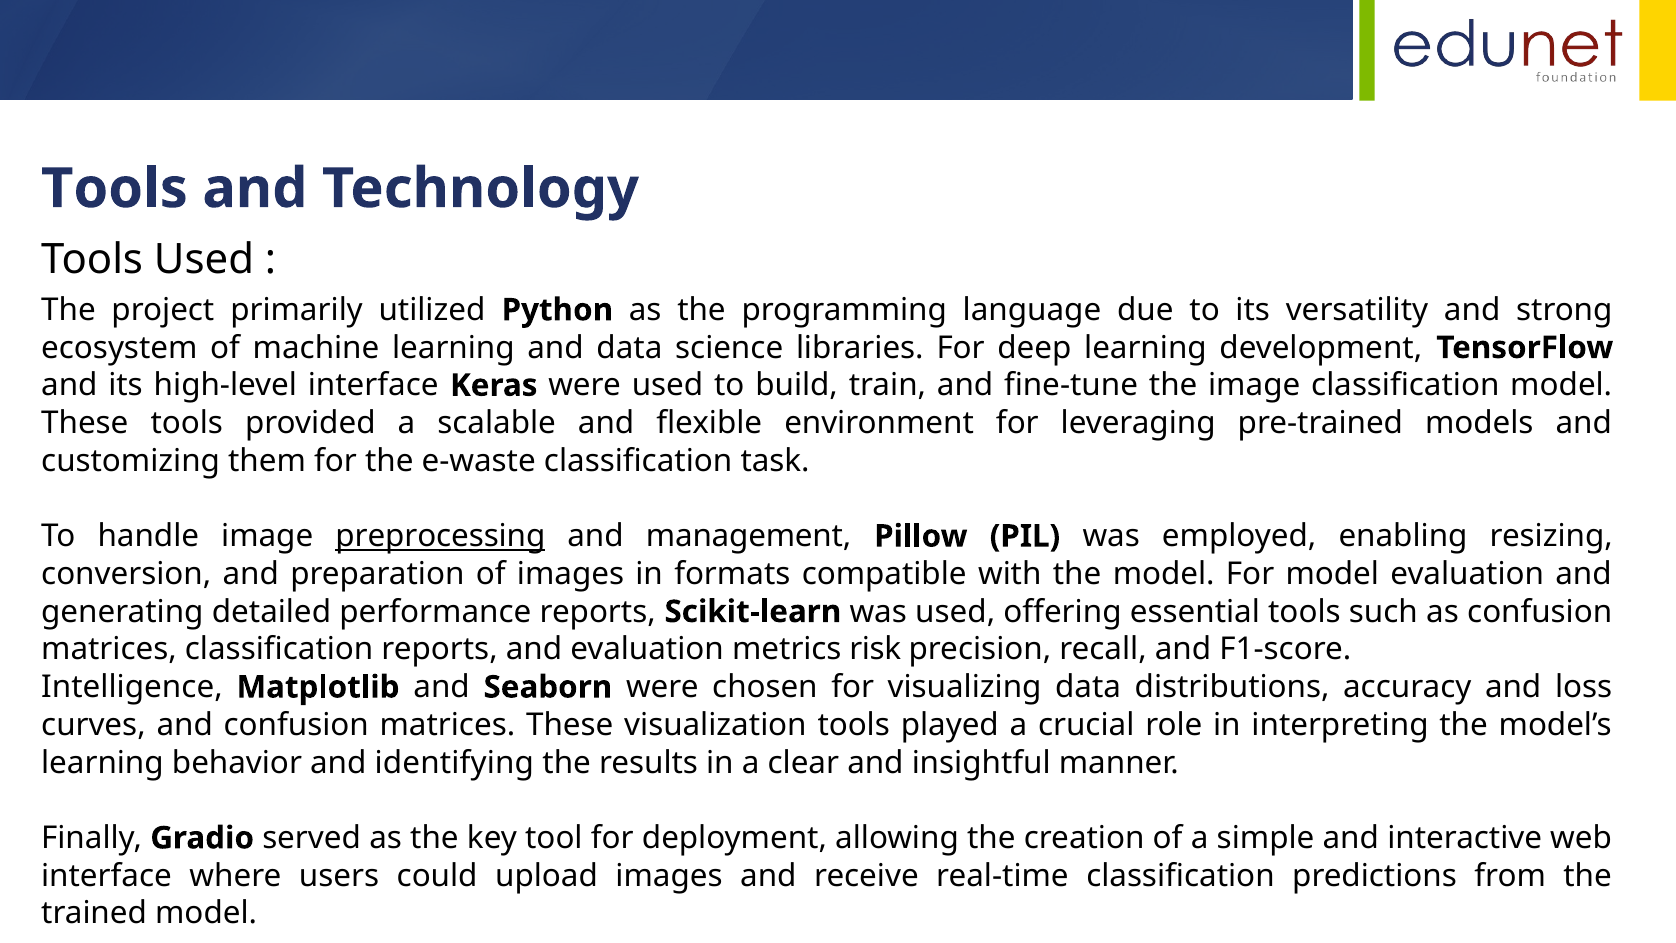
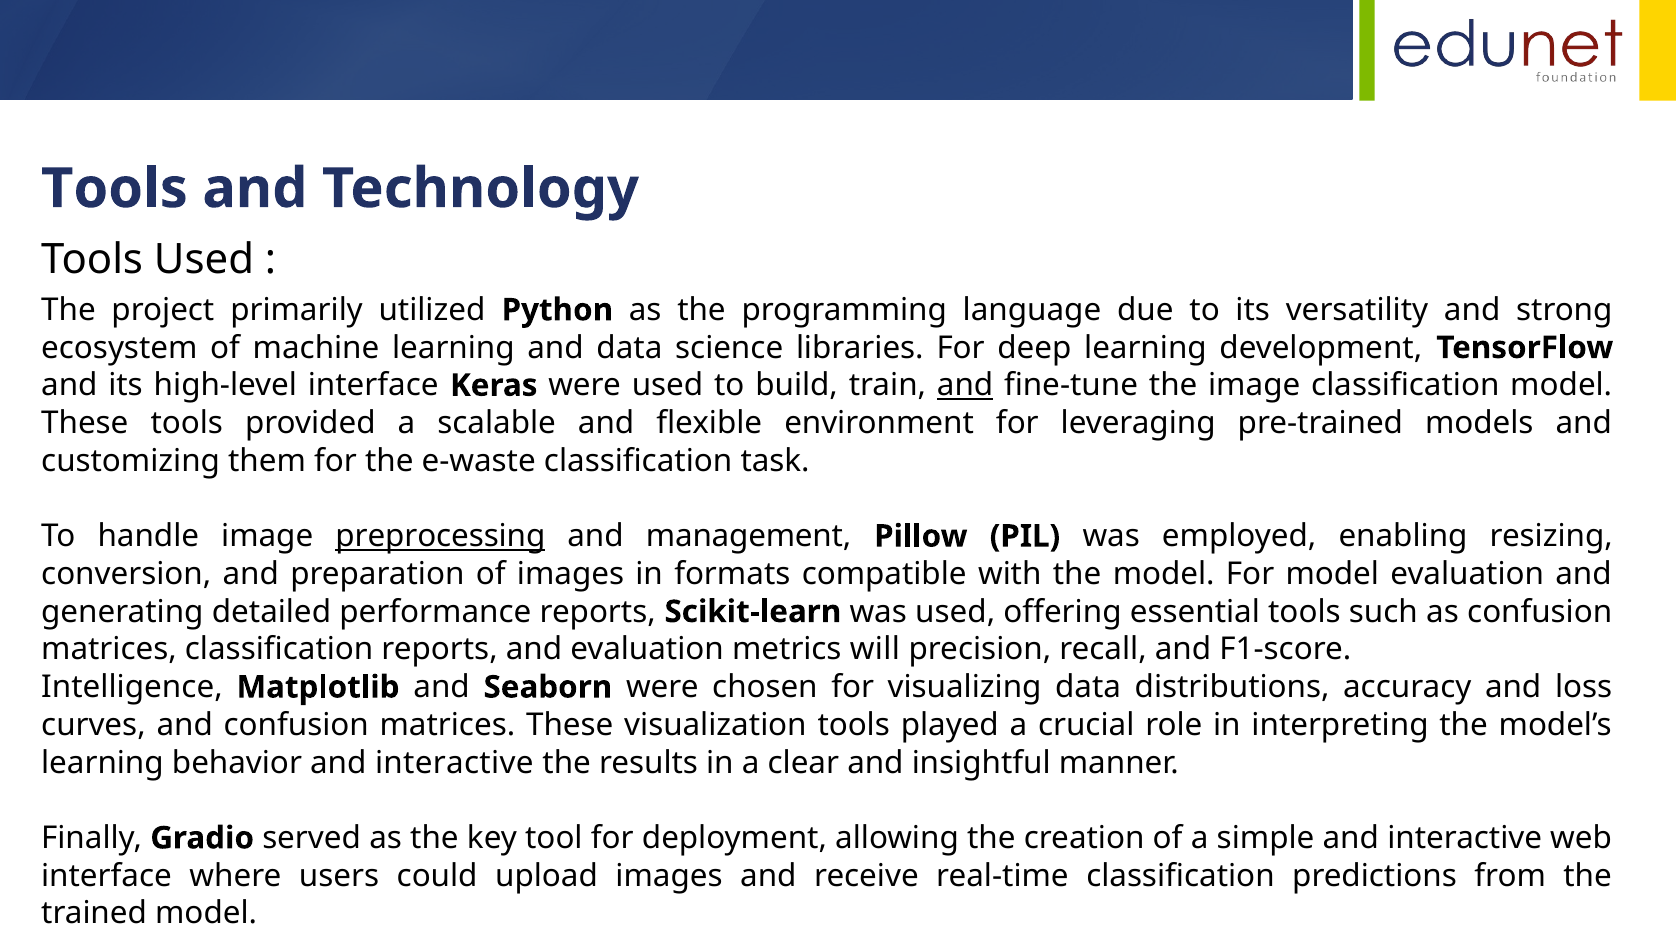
and underline: none -> present (965, 385)
risk: risk -> will (875, 649)
behavior and identifying: identifying -> interactive (454, 762)
